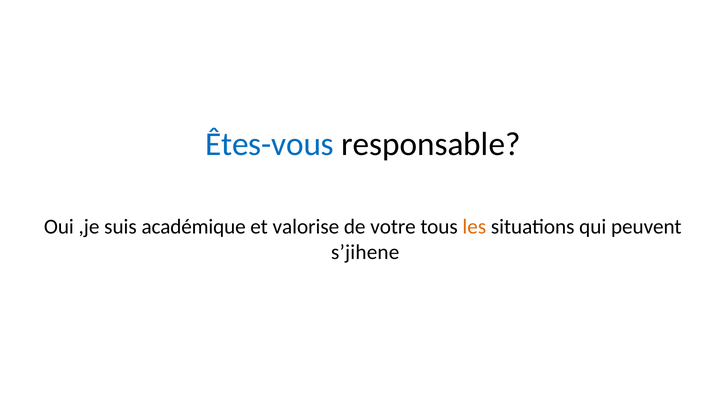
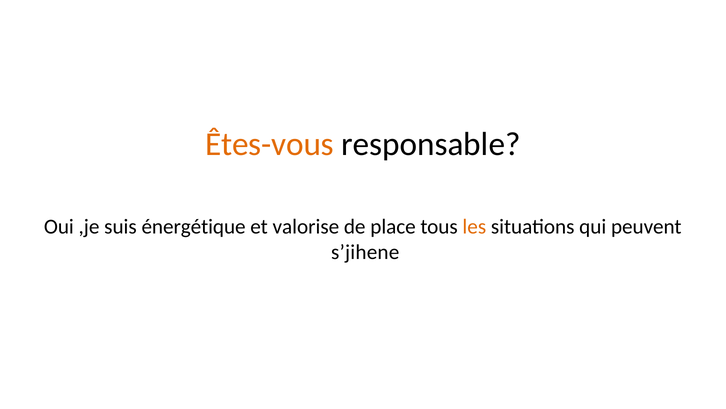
Êtes-vous colour: blue -> orange (270, 144)
académique: académique -> énergétique (194, 226)
votre: votre -> place (393, 226)
